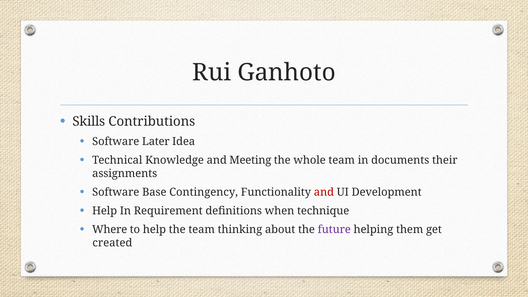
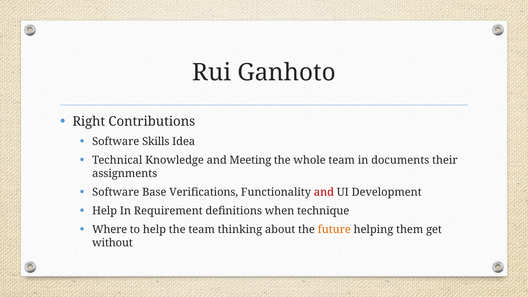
Skills: Skills -> Right (89, 122)
Later: Later -> Skills (156, 141)
Contingency: Contingency -> Verifications (204, 192)
future colour: purple -> orange (334, 230)
created: created -> without (112, 243)
